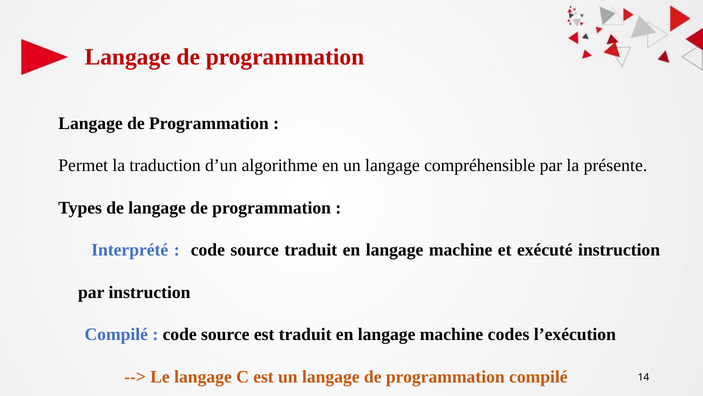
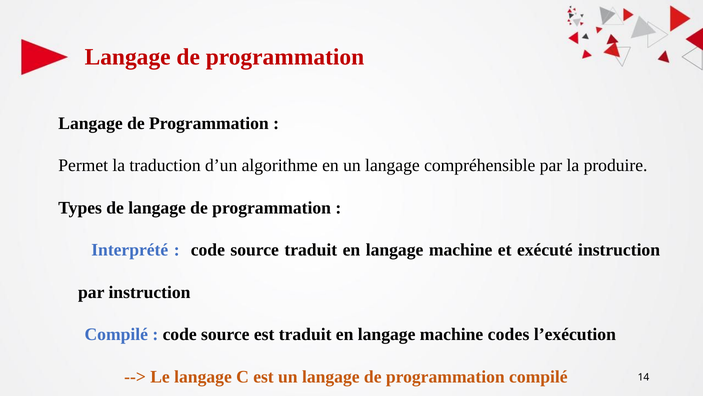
présente: présente -> produire (616, 165)
